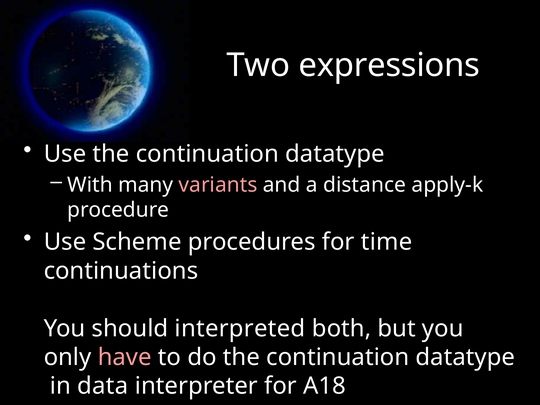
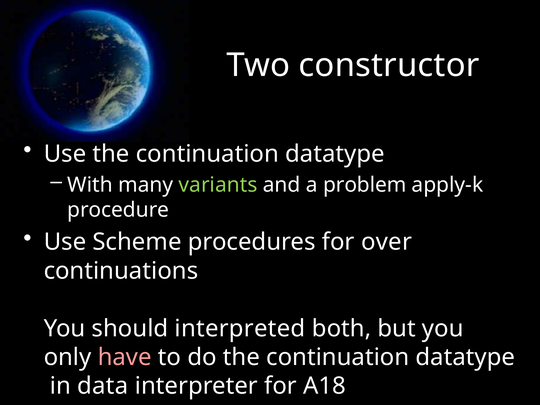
expressions: expressions -> constructor (389, 65)
variants colour: pink -> light green (218, 185)
distance: distance -> problem (365, 185)
time: time -> over (386, 242)
